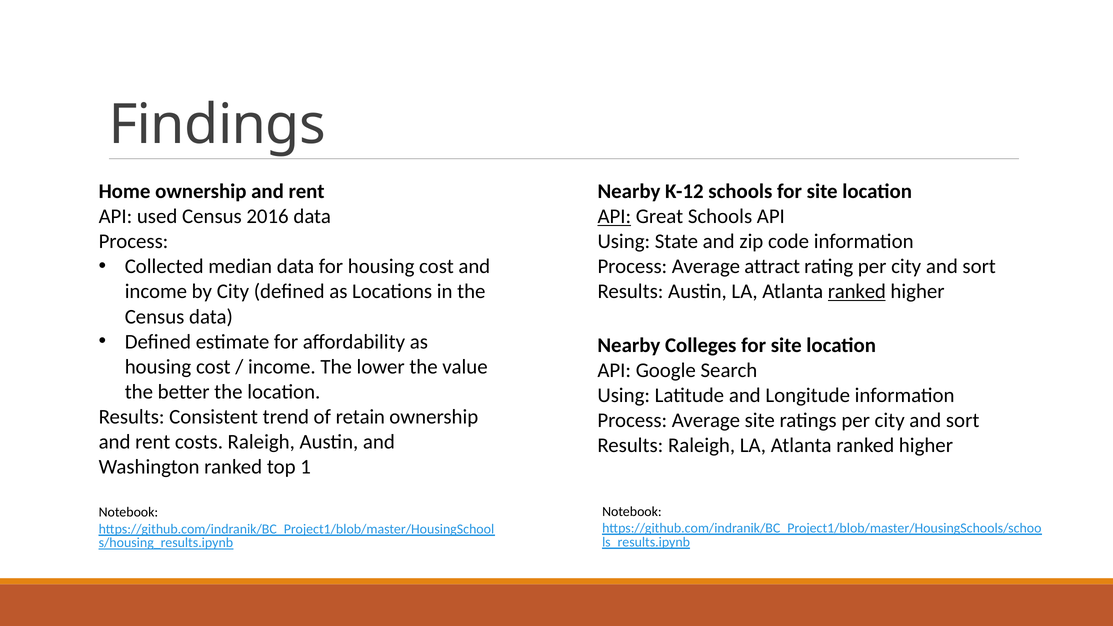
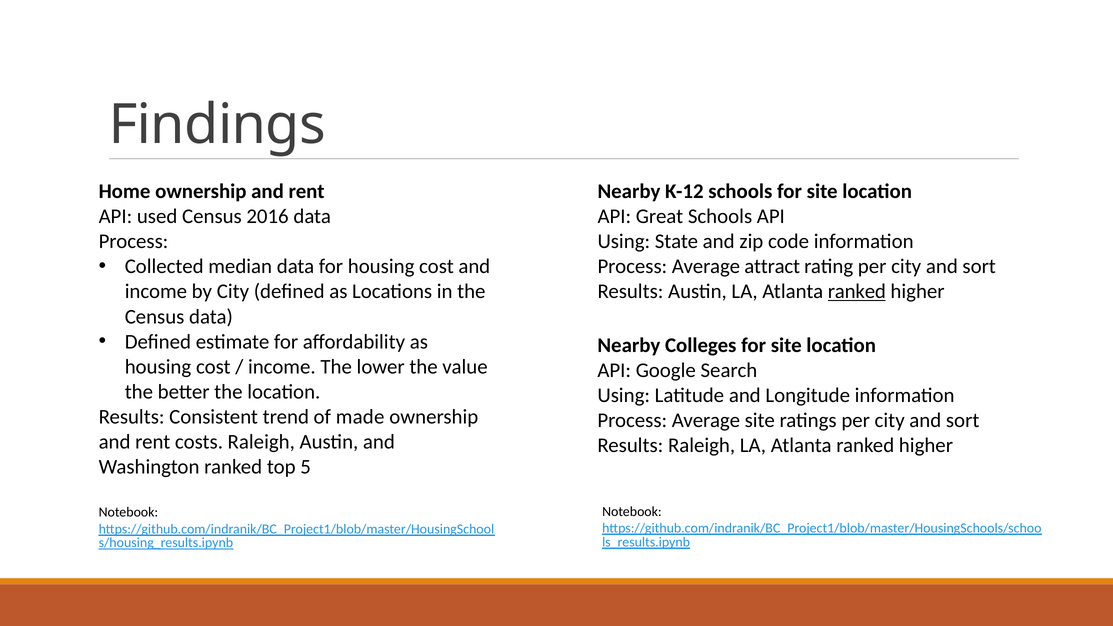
API underline: present -> none (614, 216)
retain: retain -> made (360, 417)
1: 1 -> 5 (306, 467)
